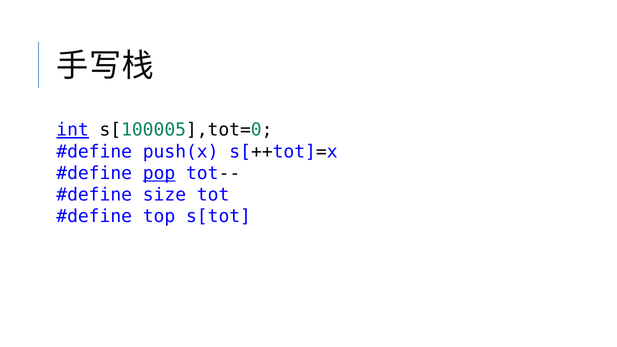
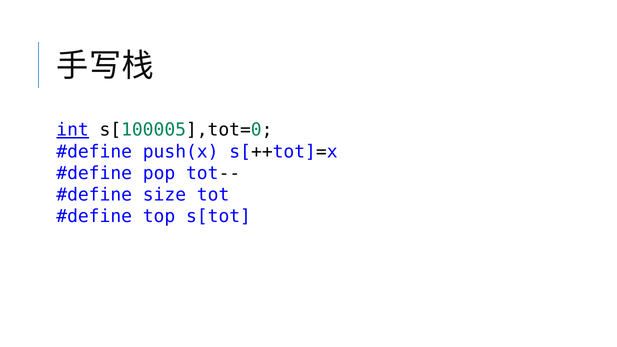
pop underline: present -> none (159, 173)
